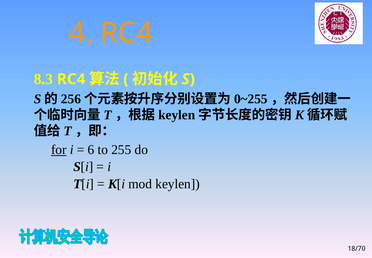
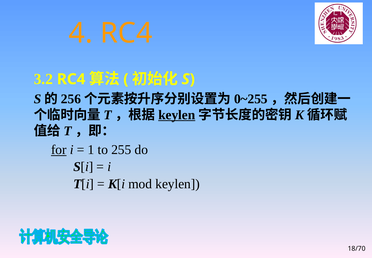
8.3: 8.3 -> 3.2 (43, 79)
keylen underline: none -> present (177, 115)
6: 6 -> 1 (91, 150)
